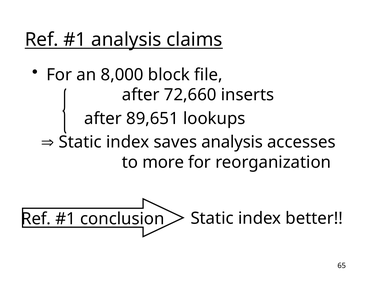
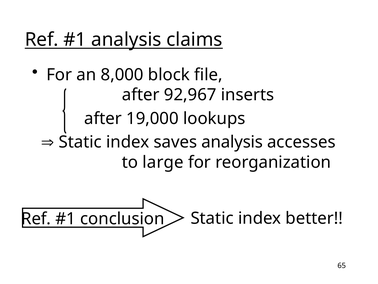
72,660: 72,660 -> 92,967 (190, 95)
89,651: 89,651 -> 19,000 (152, 118)
more: more -> large (163, 162)
